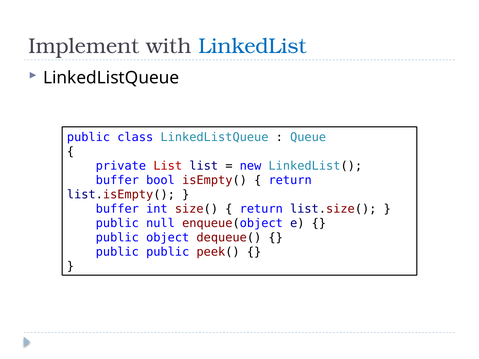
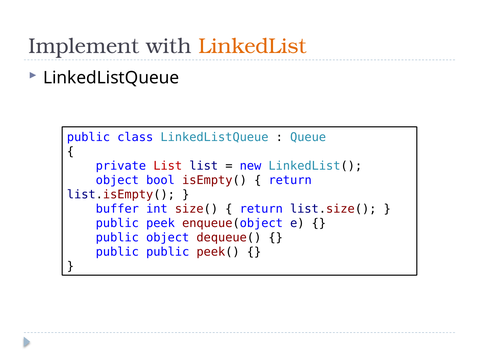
LinkedList colour: blue -> orange (253, 46)
buffer: buffer -> object (117, 180)
null: null -> peek (160, 223)
